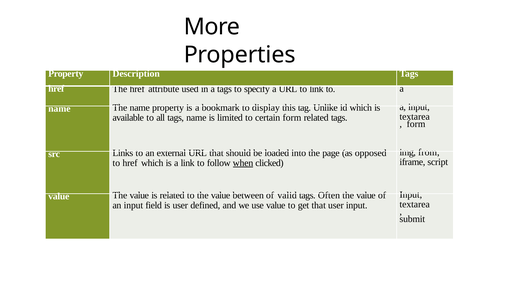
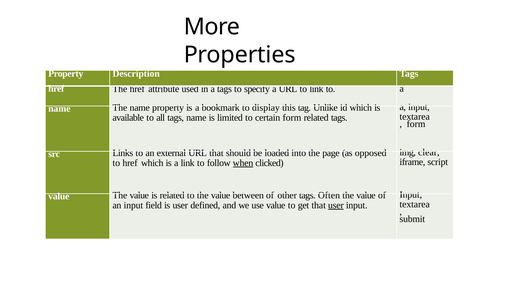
from: from -> clear (429, 152)
valid: valid -> other (287, 195)
user underline: none -> present (336, 205)
